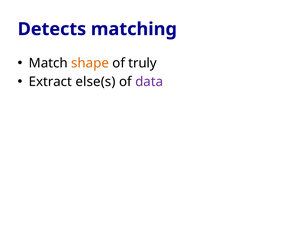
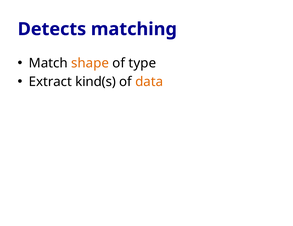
truly: truly -> type (142, 63)
else(s: else(s -> kind(s (96, 82)
data colour: purple -> orange (149, 82)
